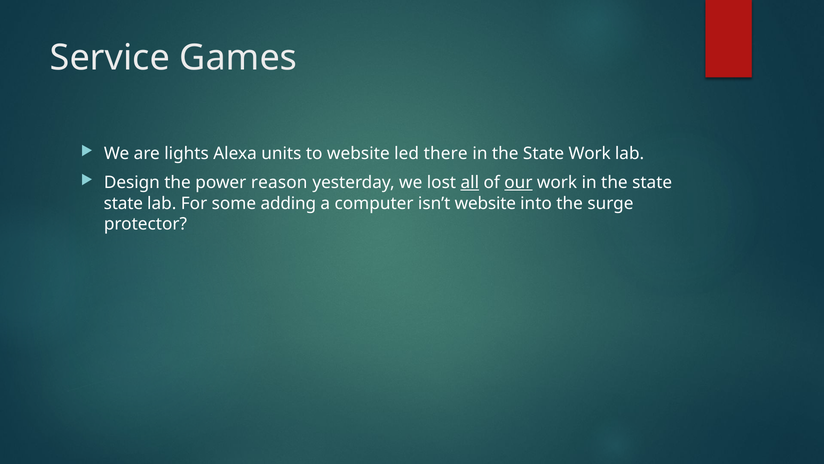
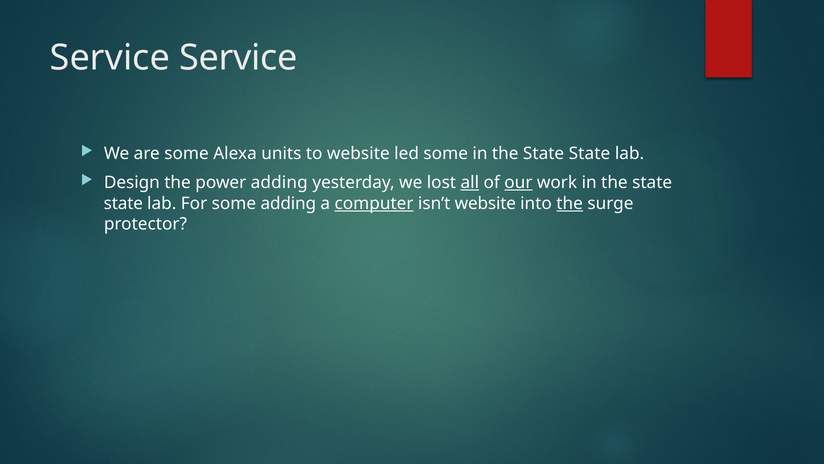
Service Games: Games -> Service (238, 58)
are lights: lights -> some (187, 153)
led there: there -> some (446, 153)
Work: Work -> State (589, 153)
power reason: reason -> adding (279, 183)
computer underline: none -> present (374, 203)
the underline: none -> present (570, 203)
